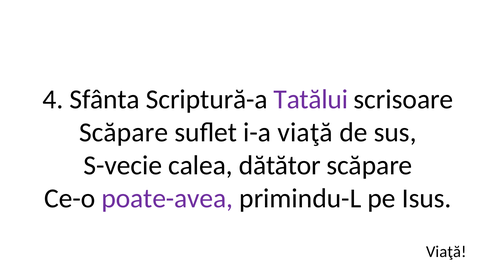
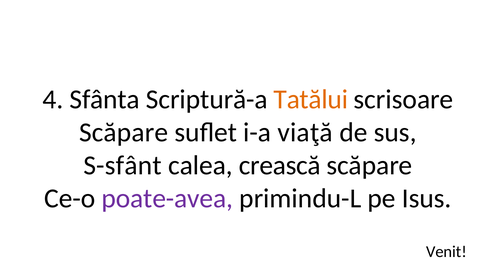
Tatălui colour: purple -> orange (311, 99)
S-vecie: S-vecie -> S-sfânt (123, 165)
dătător: dătător -> crească (280, 165)
Viaţă: Viaţă -> Venit (446, 252)
